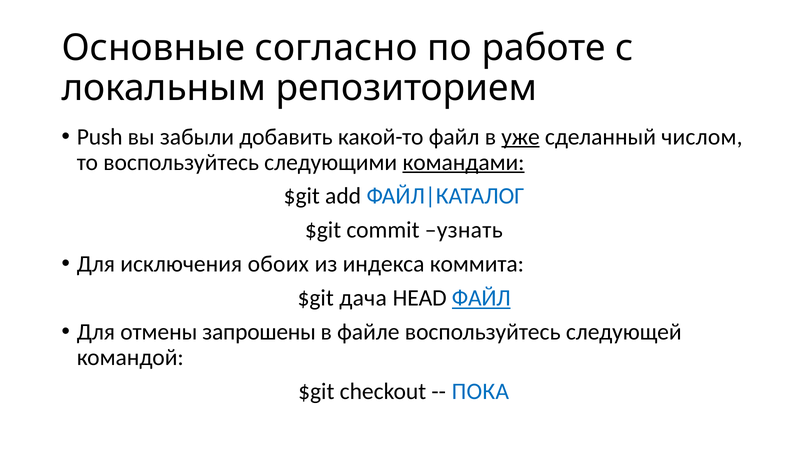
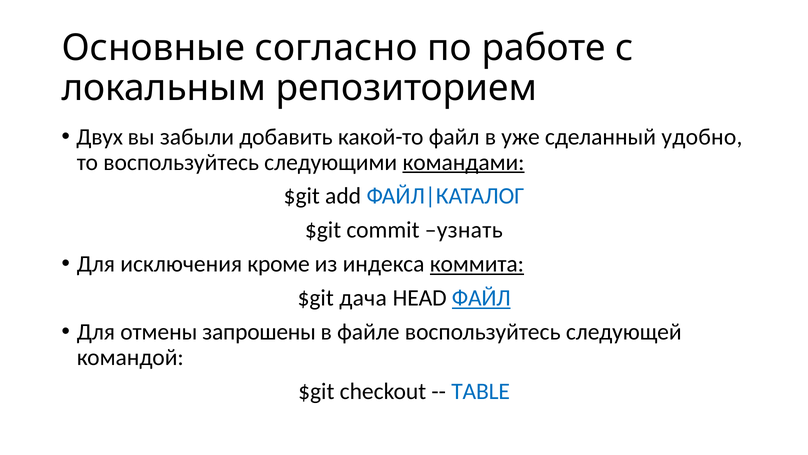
Push: Push -> Двух (100, 137)
уже underline: present -> none (521, 137)
числом: числом -> удобно (702, 137)
обоих: обоих -> кроме (279, 264)
коммита underline: none -> present (477, 264)
ПОКА: ПОКА -> TABLE (481, 391)
